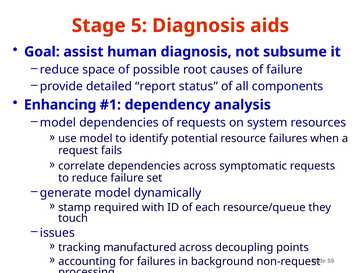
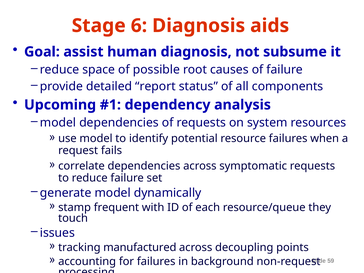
5: 5 -> 6 (139, 26)
Enhancing: Enhancing -> Upcoming (60, 105)
required: required -> frequent (116, 207)
